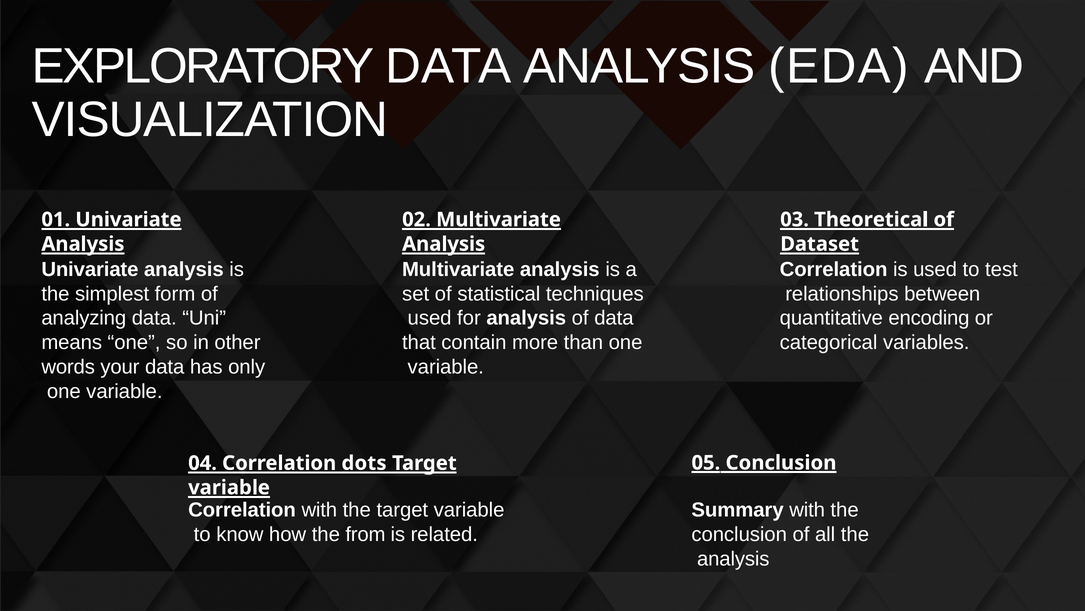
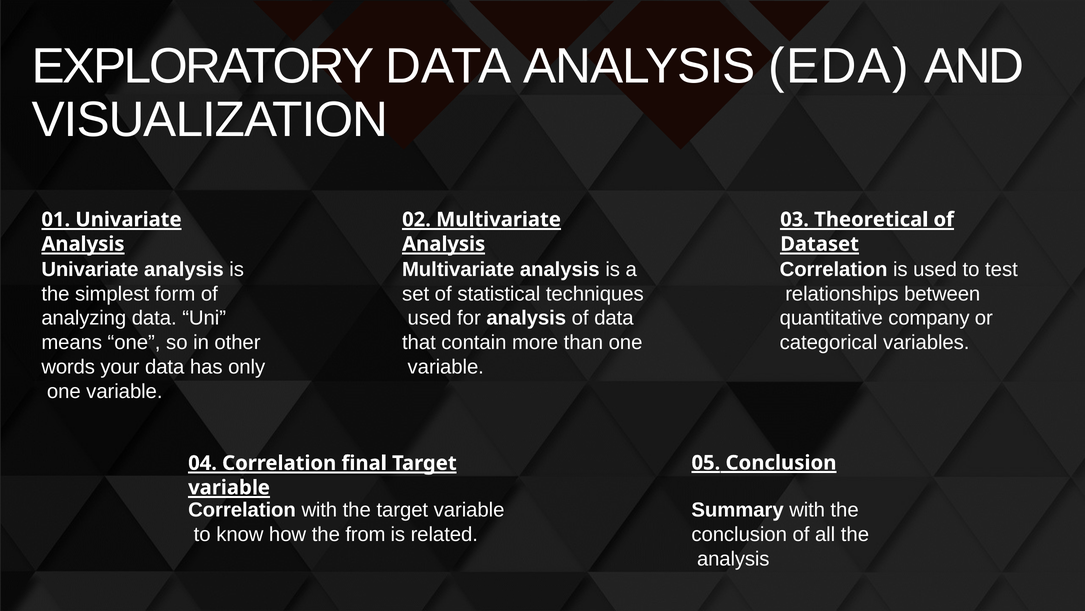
encoding: encoding -> company (929, 318)
dots: dots -> final (364, 463)
